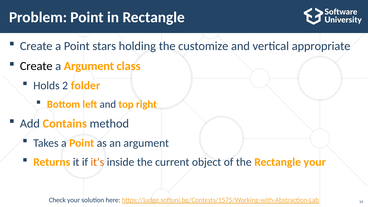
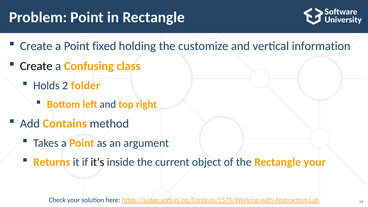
stars: stars -> fixed (104, 46)
appropriate: appropriate -> information (321, 46)
a Argument: Argument -> Confusing (89, 66)
it’s colour: orange -> black (97, 162)
